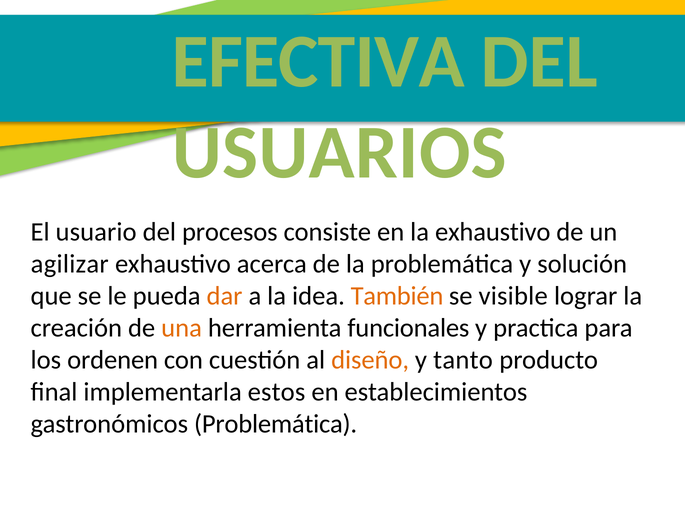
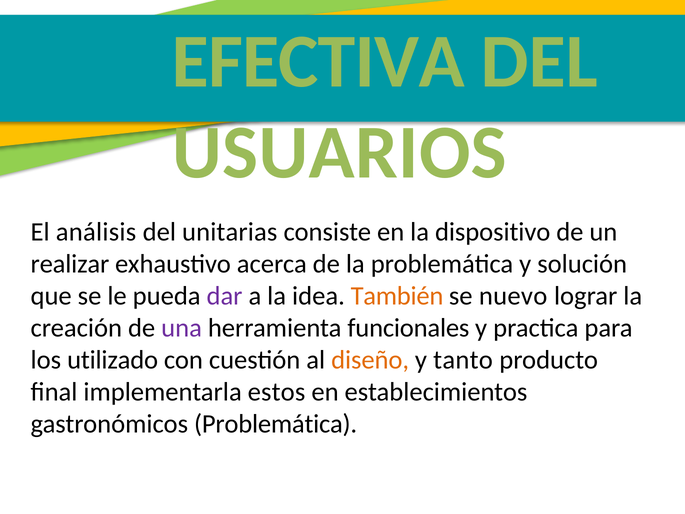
usuario: usuario -> análisis (96, 232)
procesos: procesos -> unitarias (230, 232)
la exhaustivo: exhaustivo -> dispositivo (493, 232)
agilizar: agilizar -> realizar (70, 264)
dar colour: orange -> purple (225, 296)
visible: visible -> nuevo (513, 296)
una colour: orange -> purple (182, 328)
ordenen: ordenen -> utilizado (113, 360)
